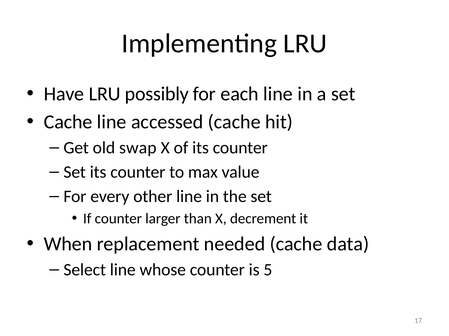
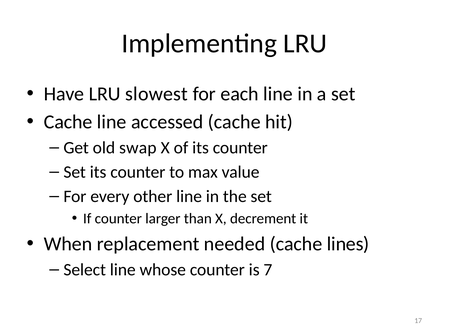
possibly: possibly -> slowest (157, 94)
data: data -> lines (348, 244)
5: 5 -> 7 (268, 270)
